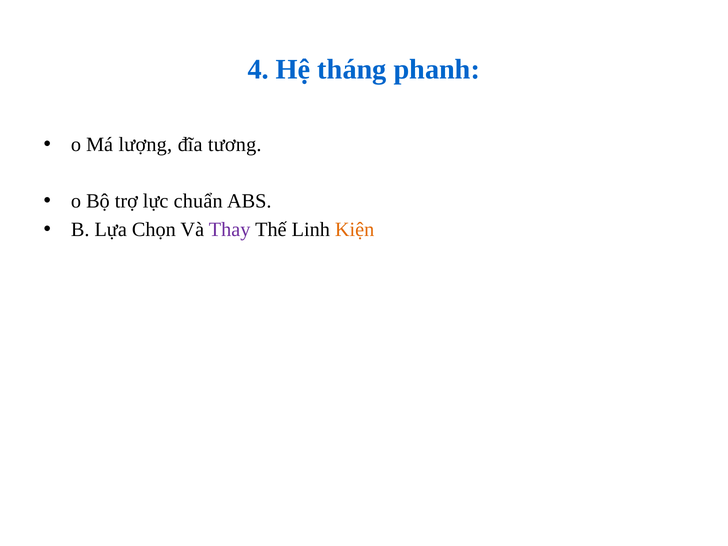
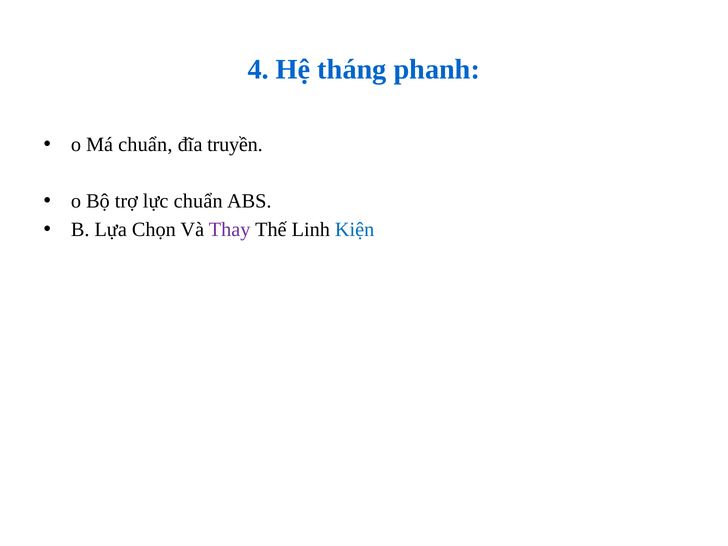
Má lượng: lượng -> chuẩn (145, 145)
tương: tương -> truyền (235, 145)
Kiện colour: orange -> blue (355, 230)
